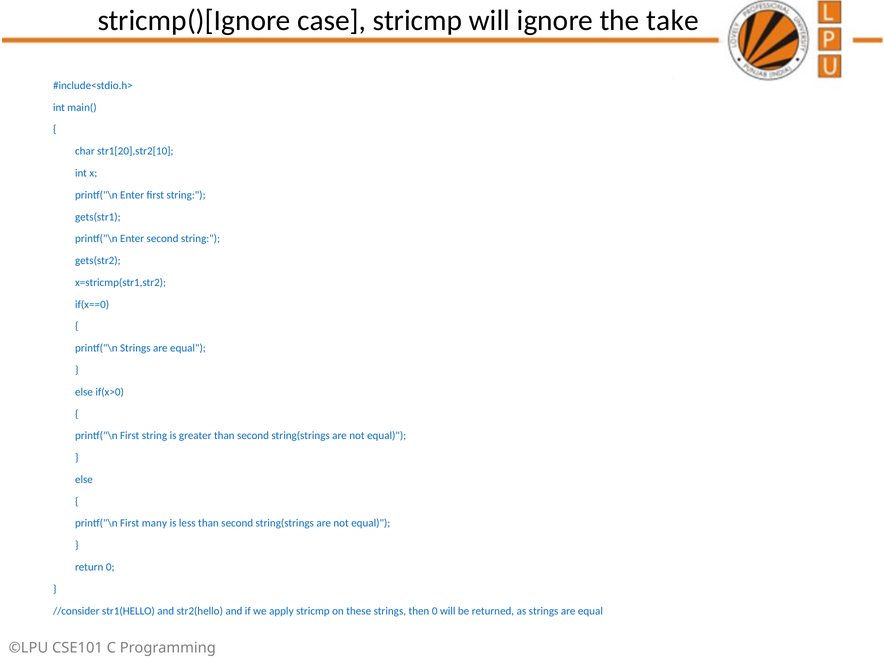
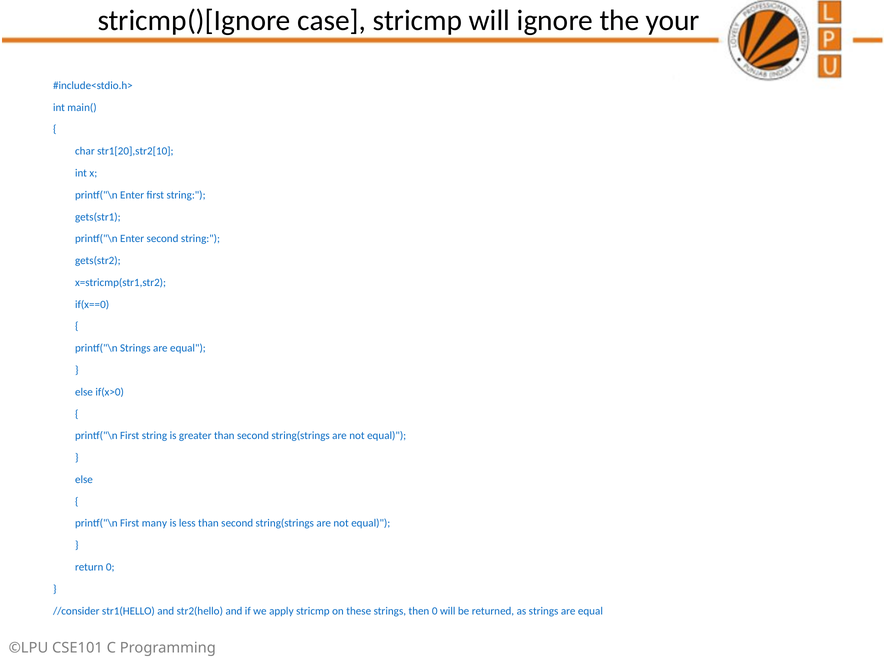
take: take -> your (673, 20)
